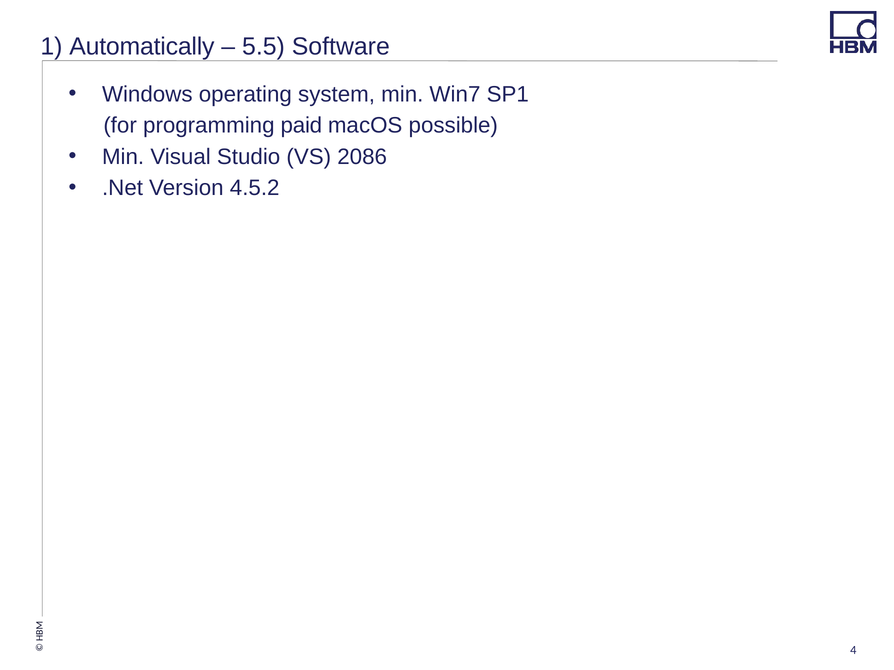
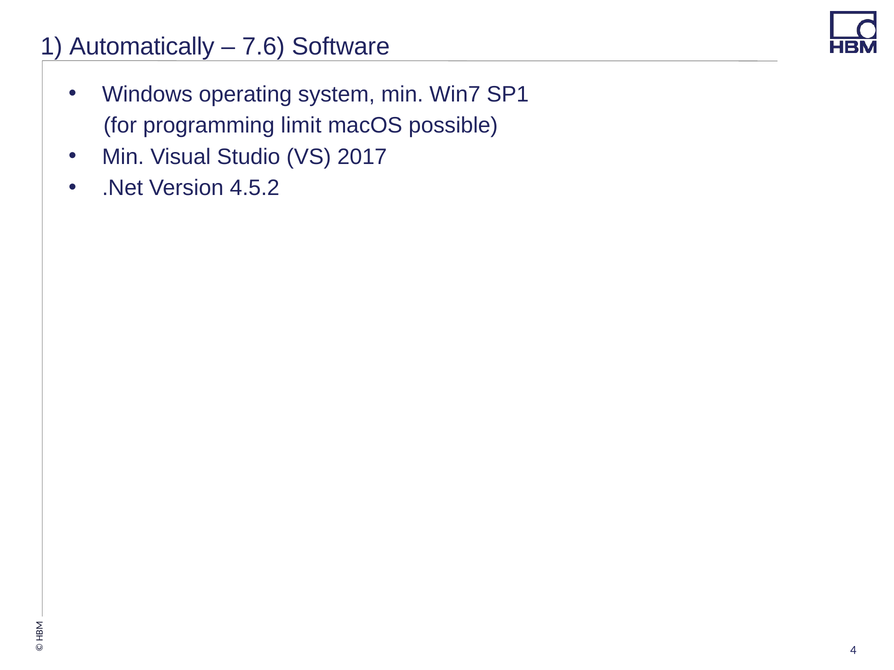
5.5: 5.5 -> 7.6 (263, 47)
paid: paid -> limit (301, 125)
2086: 2086 -> 2017 (362, 157)
